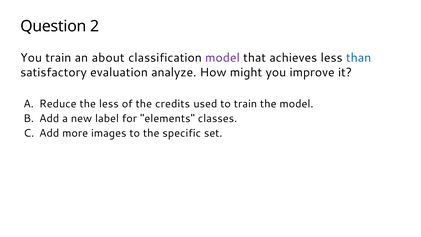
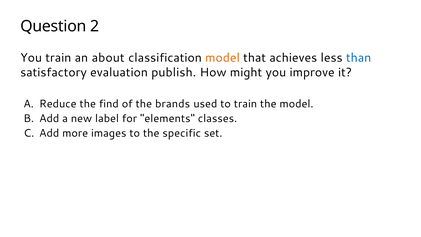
model colour: purple -> orange (223, 58)
analyze: analyze -> publish (174, 73)
the less: less -> find (109, 104)
credits: credits -> brands (173, 104)
